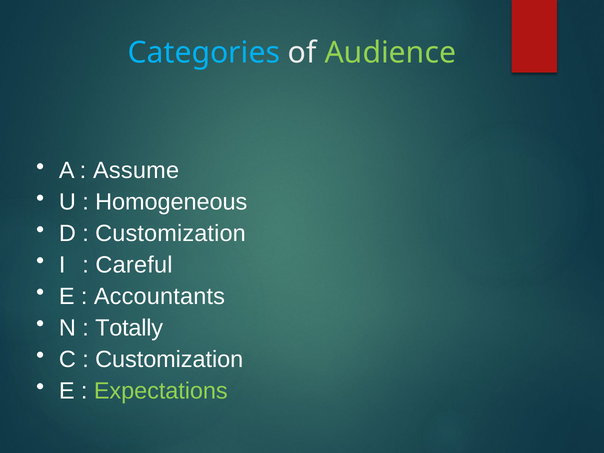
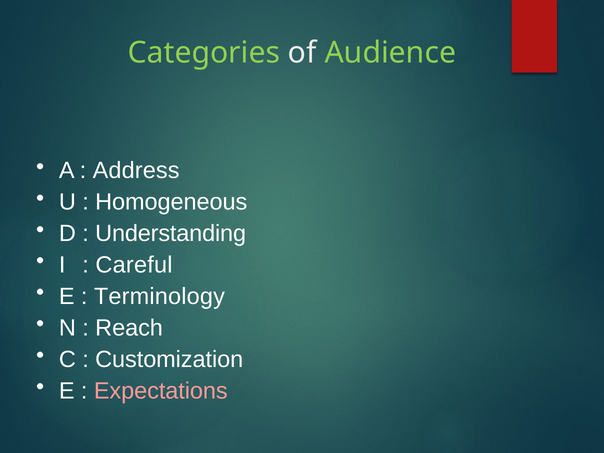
Categories colour: light blue -> light green (204, 53)
Assume: Assume -> Address (136, 171)
Customization: Customization -> Understanding (171, 234)
Accountants: Accountants -> Terminology (159, 297)
Totally: Totally -> Reach (129, 328)
Expectations colour: light green -> pink (161, 391)
